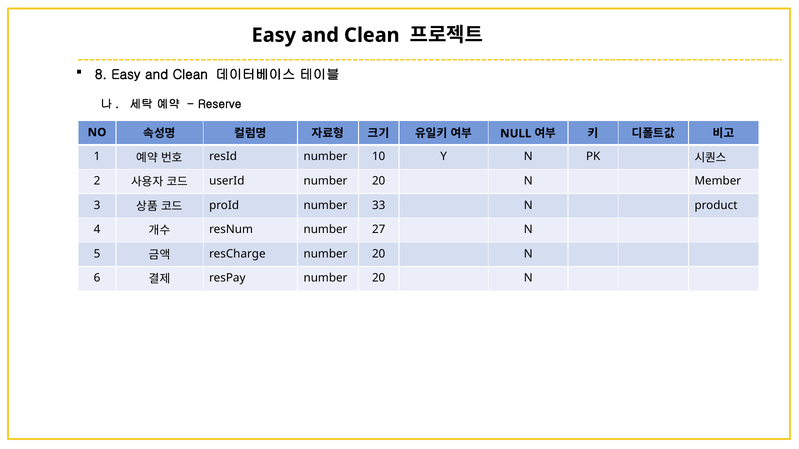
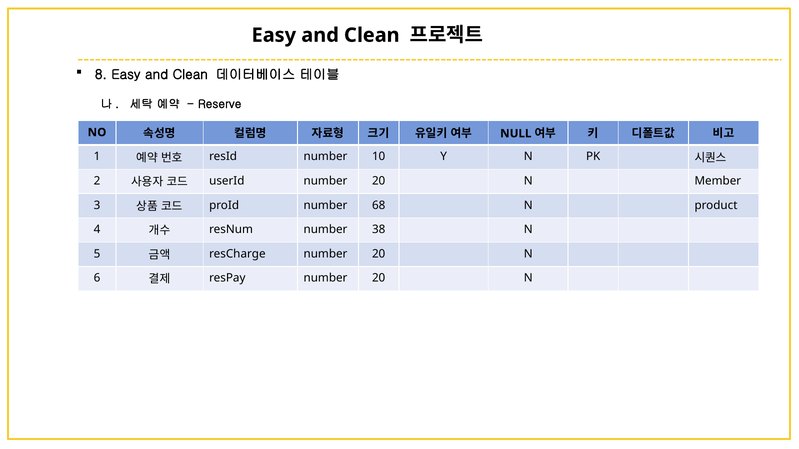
33: 33 -> 68 (379, 205)
27: 27 -> 38 (379, 230)
